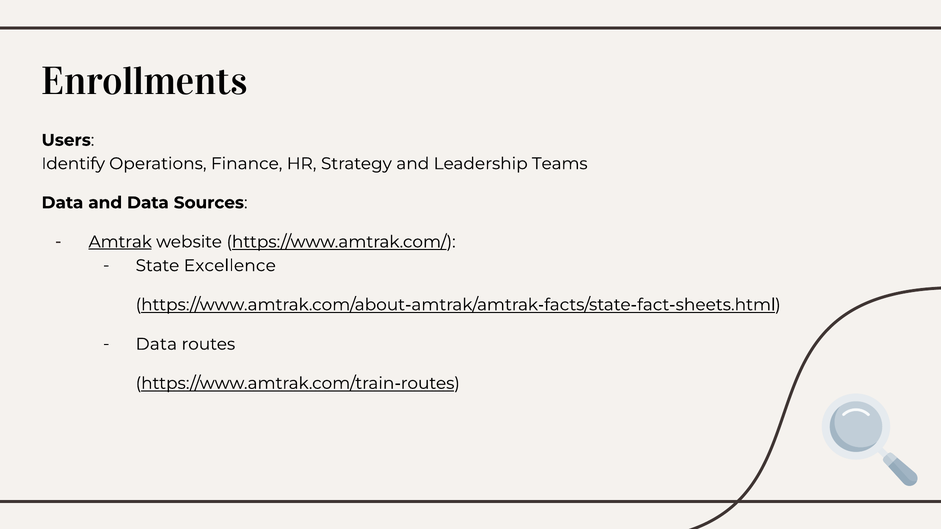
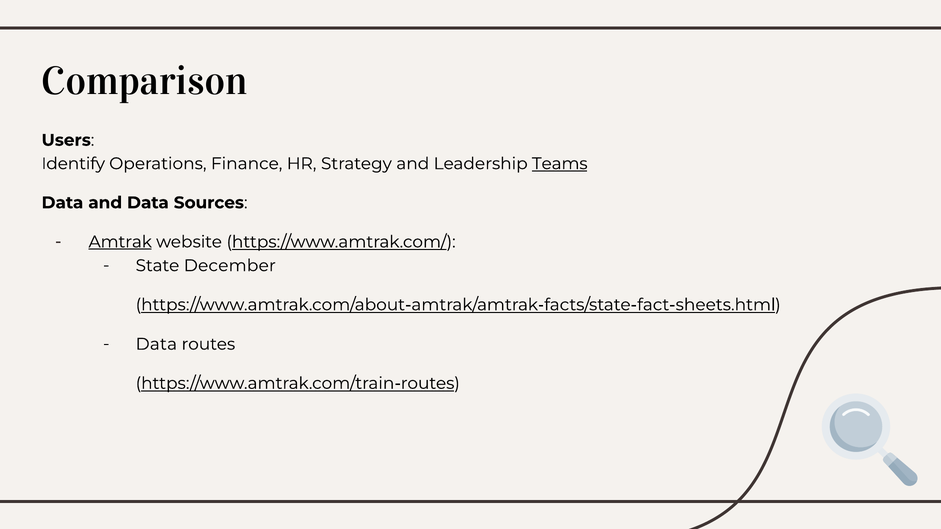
Enrollments: Enrollments -> Comparison (144, 81)
Teams underline: none -> present (560, 164)
Excellence: Excellence -> December (230, 266)
